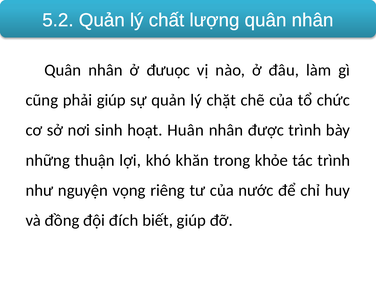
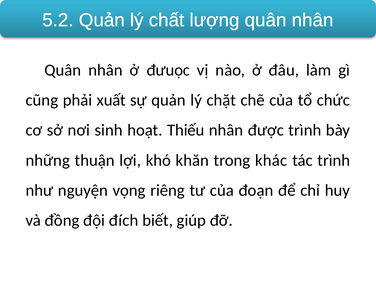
phải giúp: giúp -> xuất (111, 100)
Huân: Huân -> Thiếu (186, 130)
khỏe: khỏe -> khác (271, 160)
nước: nước -> đoạn (256, 190)
